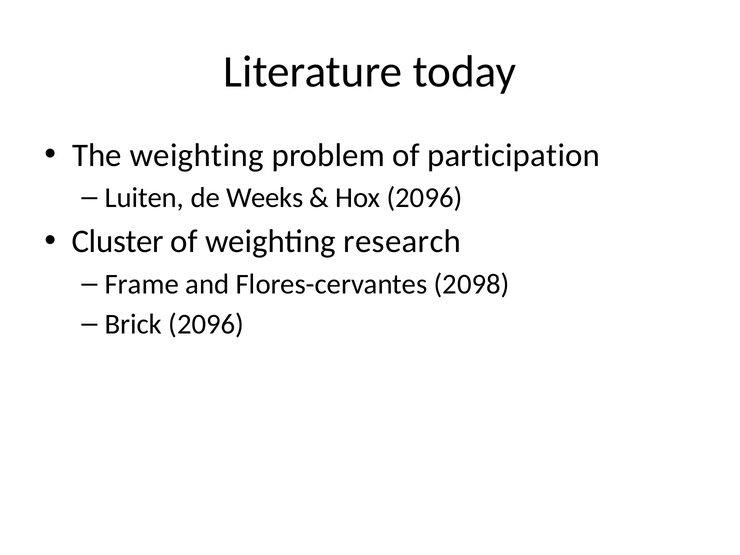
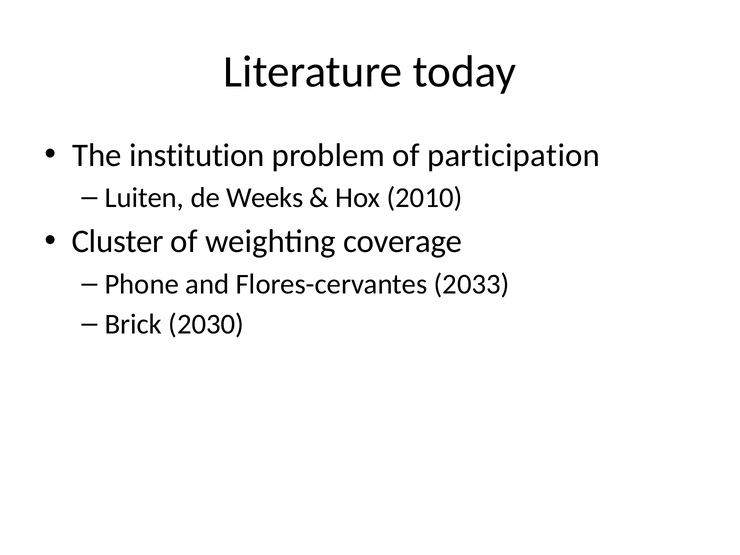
The weighting: weighting -> institution (197, 155)
Hox 2096: 2096 -> 2010 (425, 198)
research: research -> coverage (403, 242)
Frame: Frame -> Phone (142, 284)
2098: 2098 -> 2033 (472, 284)
Brick 2096: 2096 -> 2030 (206, 324)
